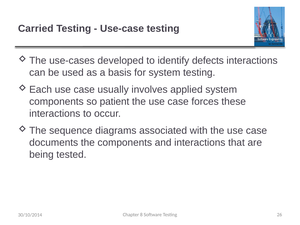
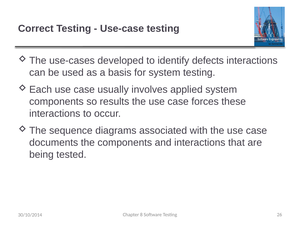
Carried: Carried -> Correct (36, 28)
patient: patient -> results (114, 102)
